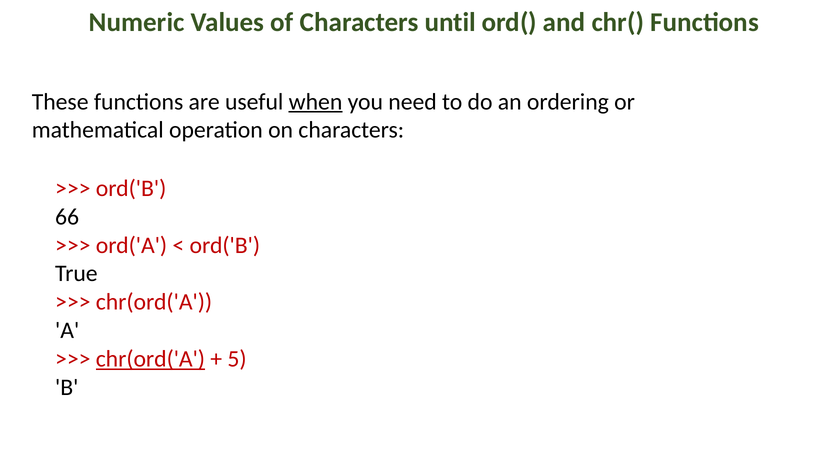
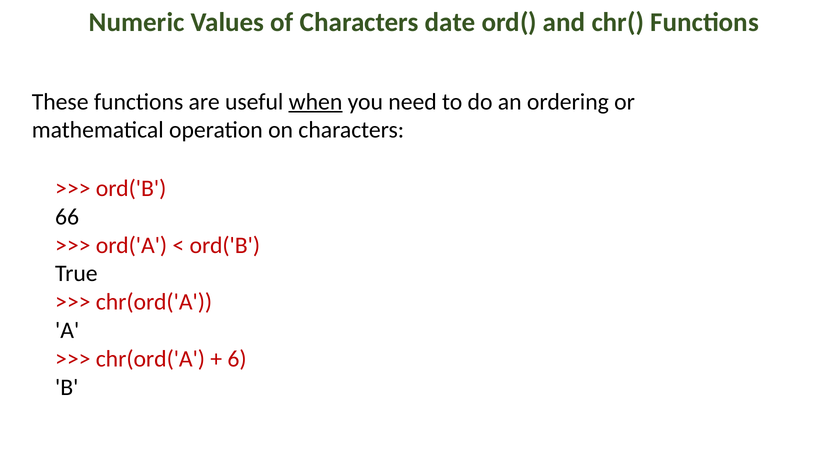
until: until -> date (450, 22)
chr(ord('A underline: present -> none (150, 359)
5: 5 -> 6 (237, 359)
